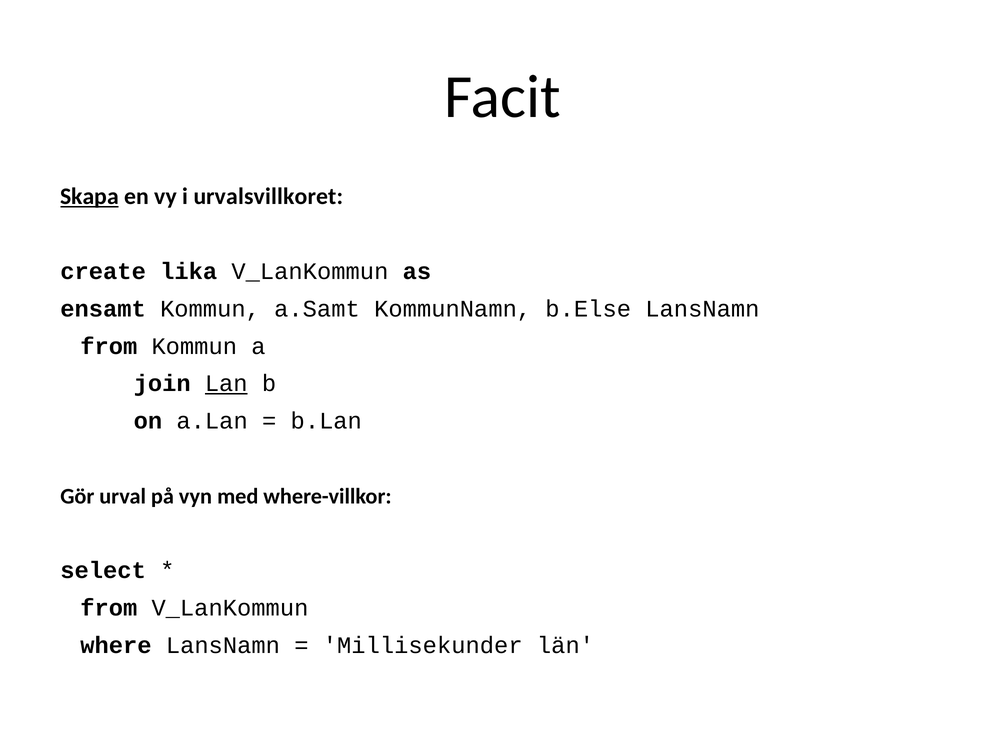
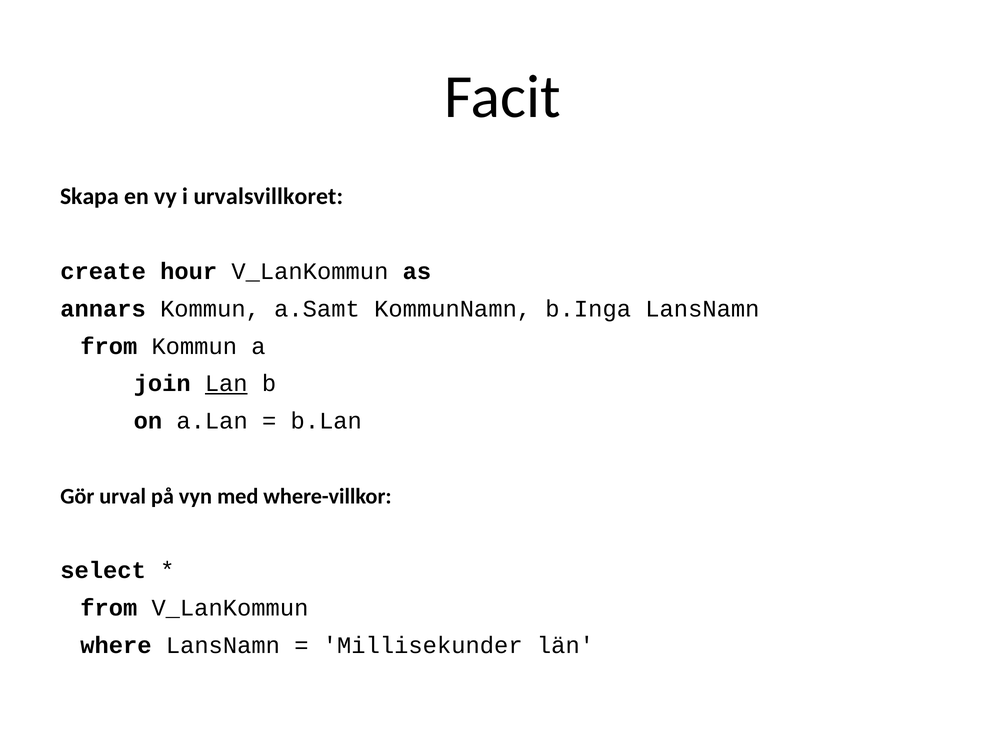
Skapa underline: present -> none (90, 197)
lika: lika -> hour (189, 272)
ensamt: ensamt -> annars (103, 309)
b.Else: b.Else -> b.Inga (588, 309)
